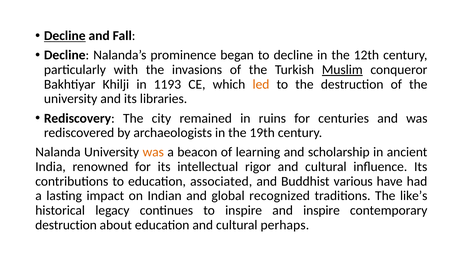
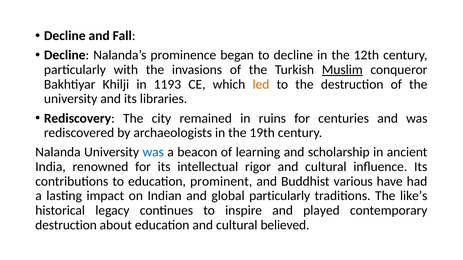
Decline underline: present -> none (65, 36)
was colour: orange -> blue (153, 152)
associated: associated -> prominent (221, 182)
global recognized: recognized -> particularly (280, 196)
and inspire: inspire -> played (321, 211)
perhaps: perhaps -> believed (285, 225)
